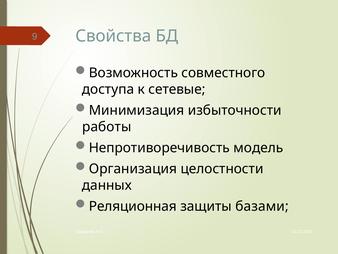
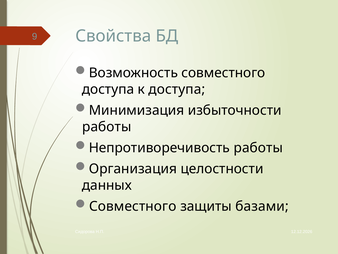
к сетевые: сетевые -> доступа (177, 89)
Непротиворечивость модель: модель -> работы (258, 148)
Реляционная: Реляционная -> Совместного (133, 206)
